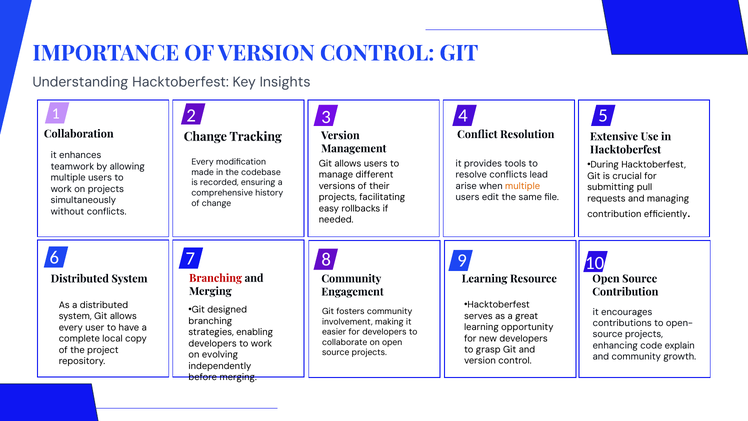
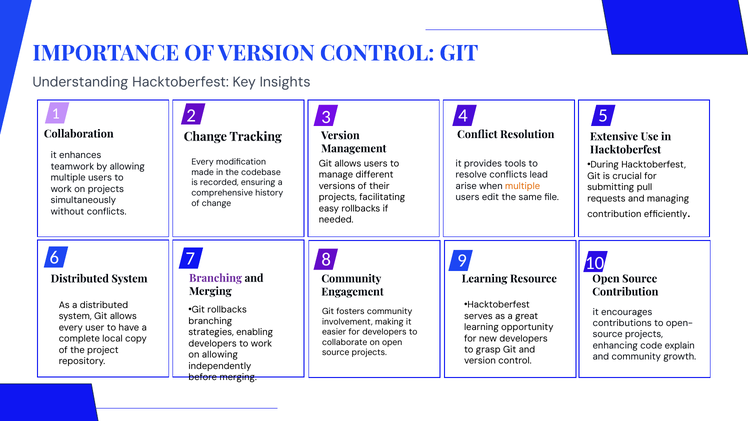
Branching colour: red -> purple (216, 278)
Git designed: designed -> rollbacks (227, 310)
on evolving: evolving -> allowing (220, 355)
